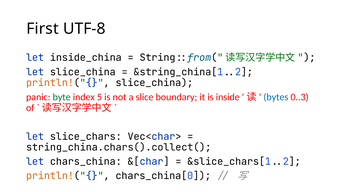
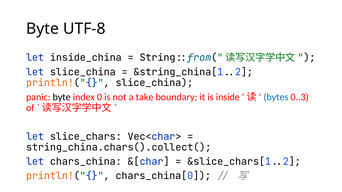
First: First -> Byte (43, 29)
byte colour: green -> black (62, 97)
5: 5 -> 0 (99, 97)
slice: slice -> take (145, 97)
